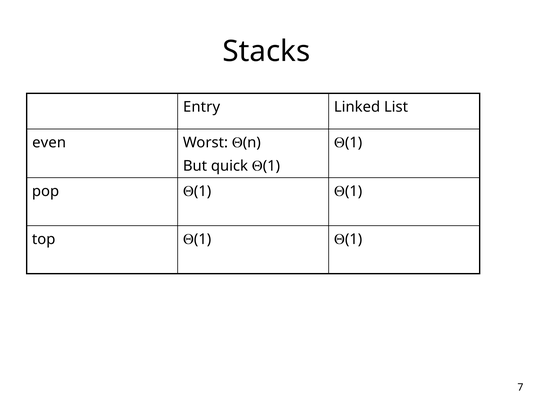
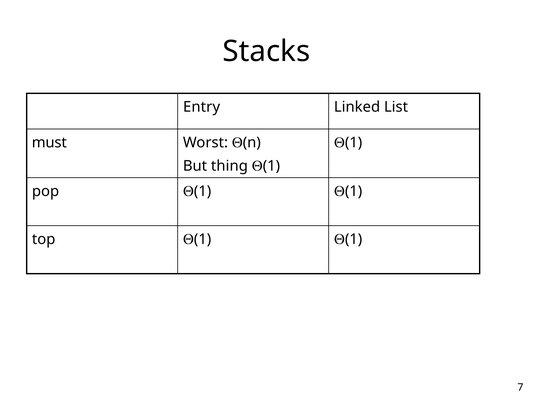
even: even -> must (49, 142)
quick: quick -> thing (229, 166)
